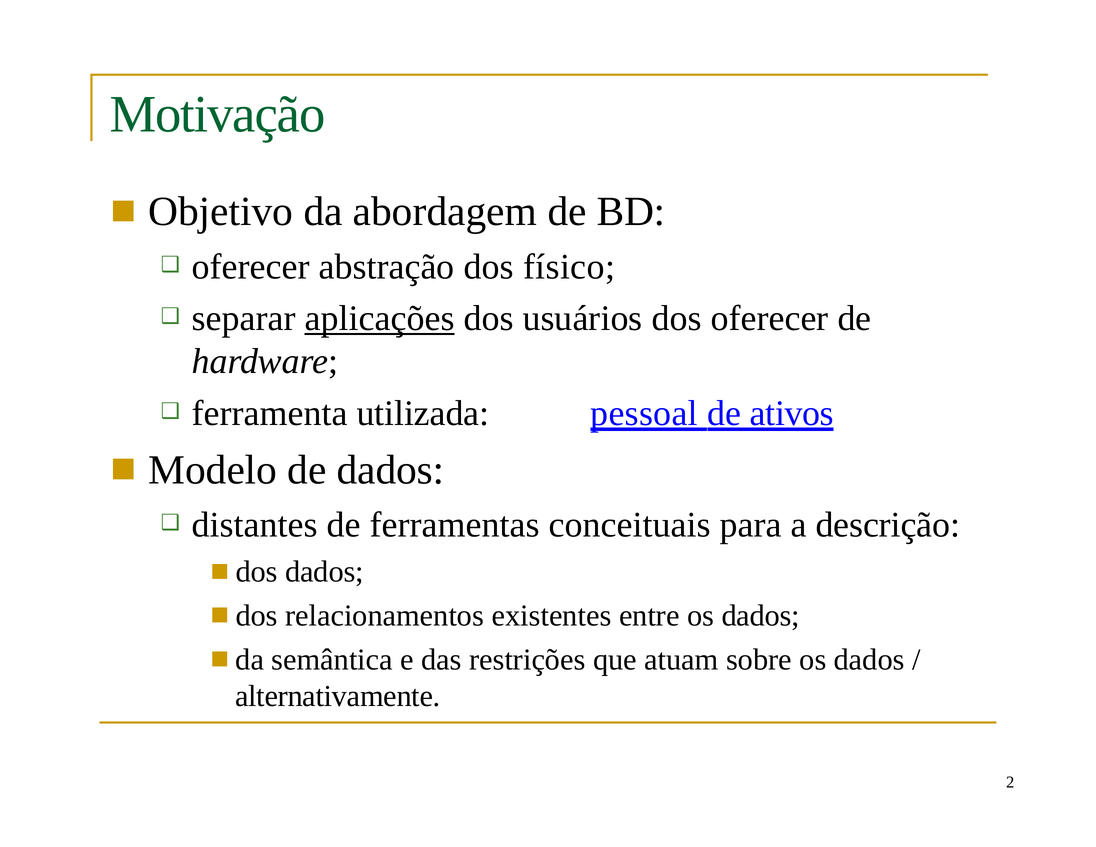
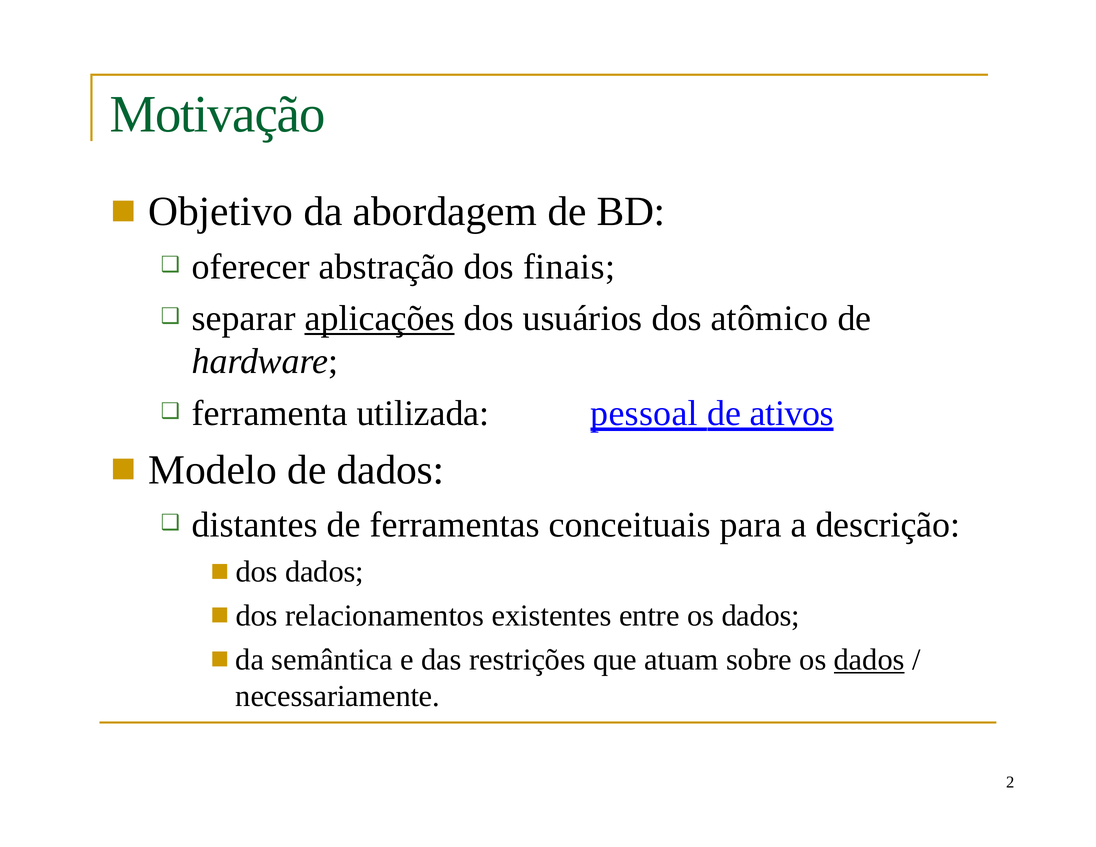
físico: físico -> finais (569, 267)
dos oferecer: oferecer -> atômico (769, 318)
dados underline: none -> present (869, 660)
alternativamente: alternativamente -> necessariamente (338, 696)
